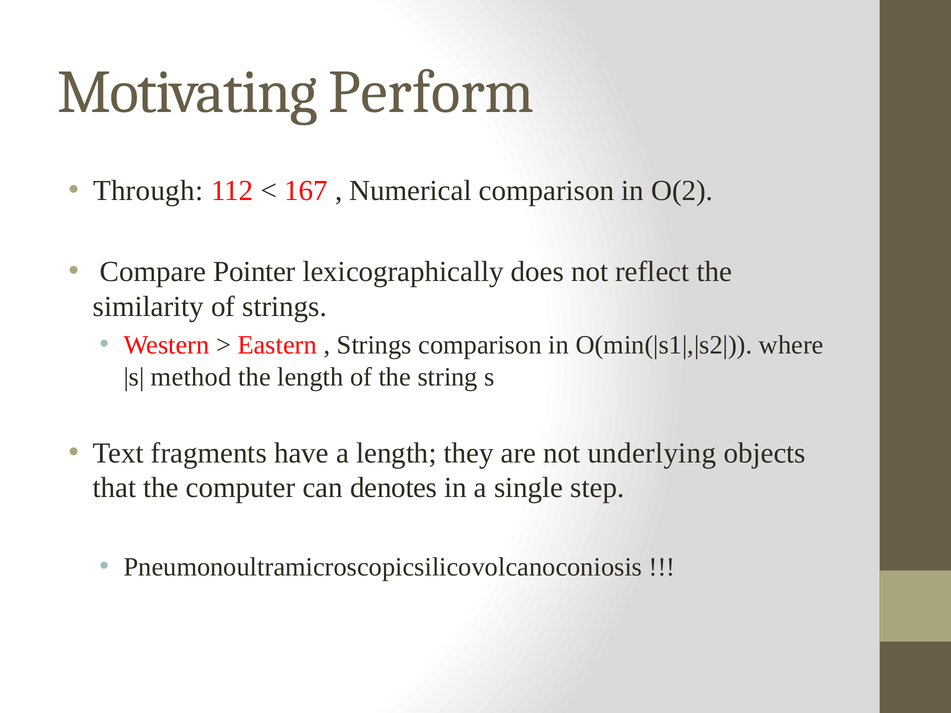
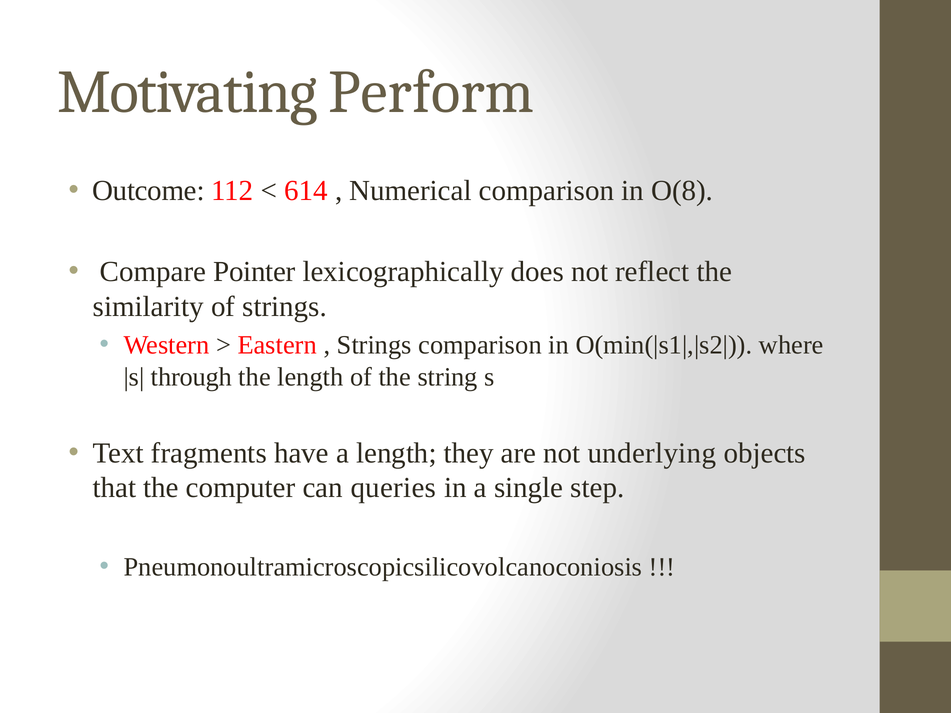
Through: Through -> Outcome (148, 191)
167: 167 -> 614 (306, 191)
O(2: O(2 -> O(8 (682, 191)
method: method -> through (191, 377)
denotes: denotes -> queries (393, 488)
